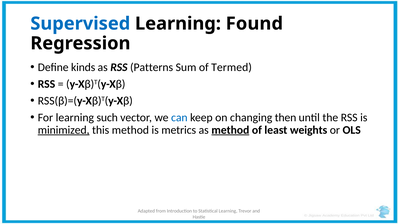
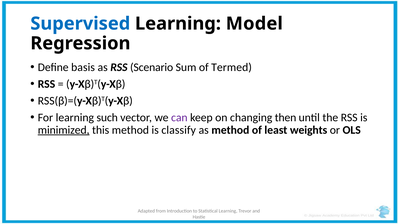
Found: Found -> Model (254, 24)
kinds: kinds -> basis (83, 67)
Patterns: Patterns -> Scenario (152, 67)
can colour: blue -> purple (179, 117)
metrics: metrics -> classify (179, 130)
method underline: present -> none (230, 130)
